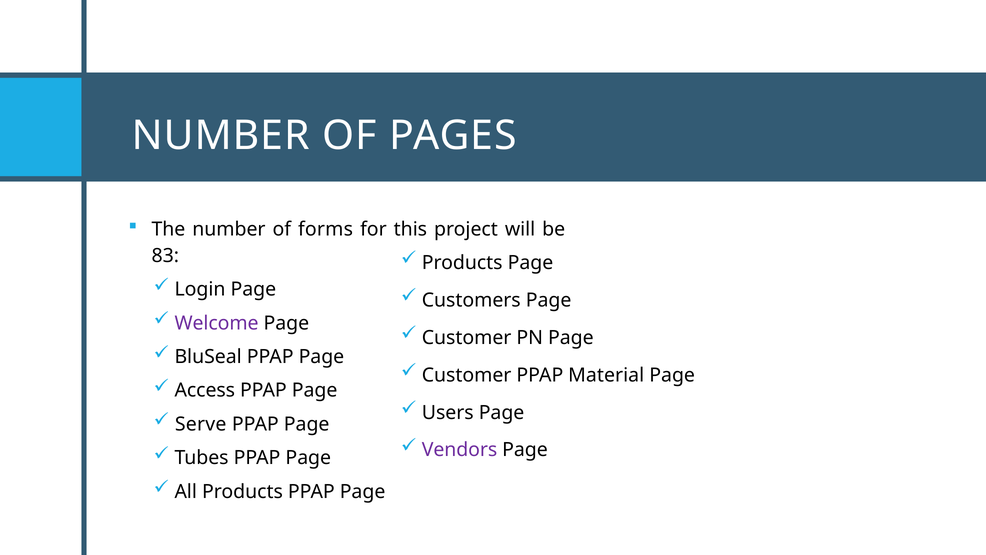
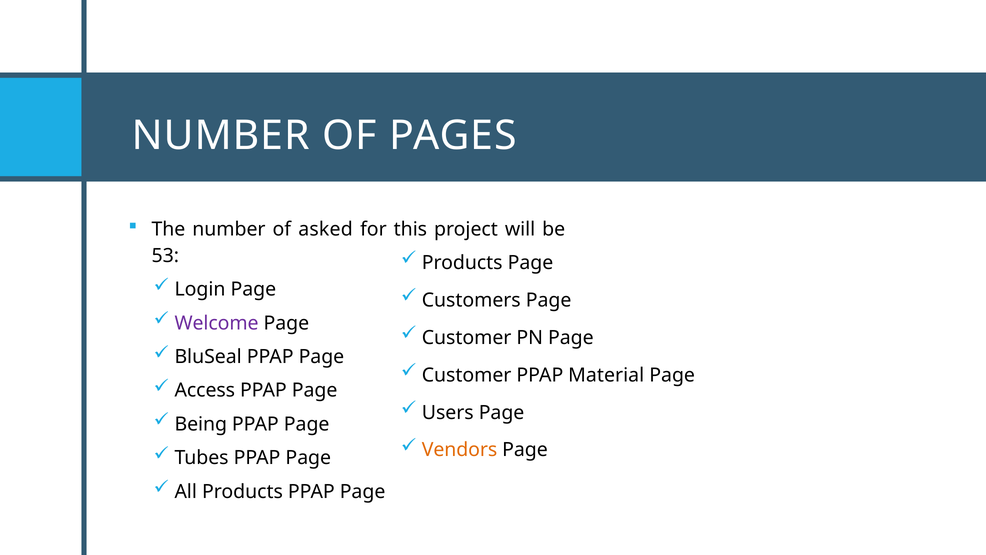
forms: forms -> asked (326, 229)
83: 83 -> 53 (165, 256)
Serve: Serve -> Being (201, 424)
Vendors colour: purple -> orange (460, 450)
